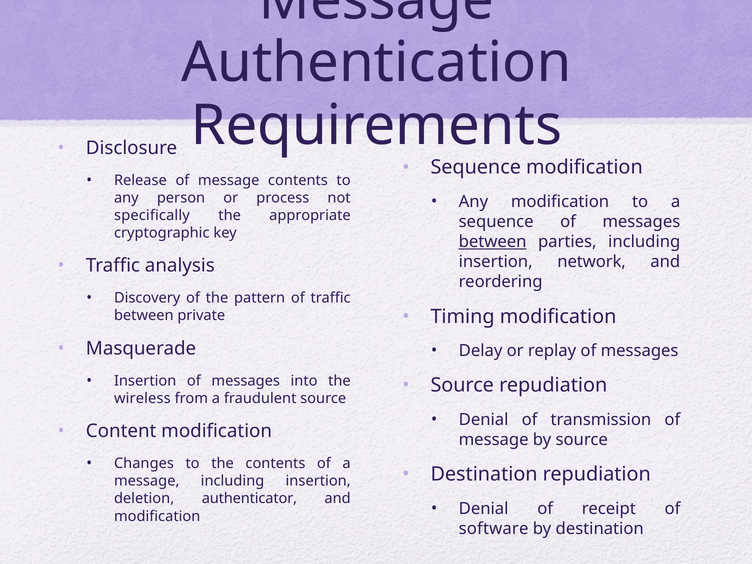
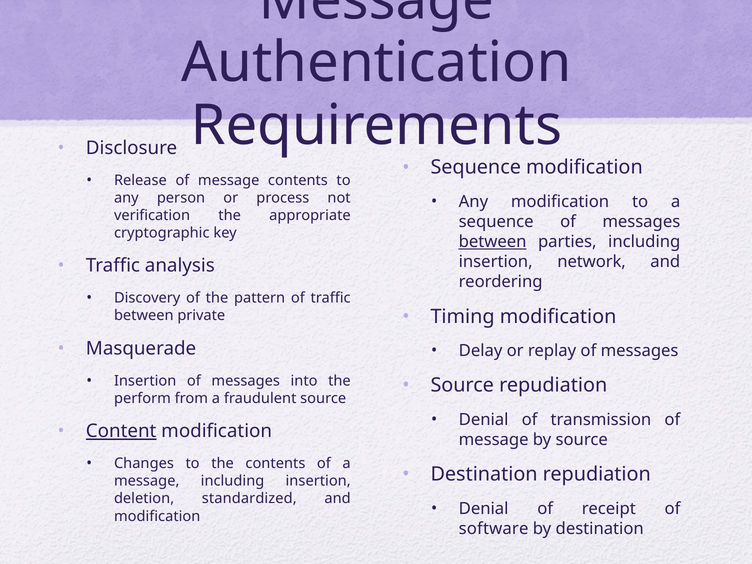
specifically: specifically -> verification (152, 215)
wireless: wireless -> perform (142, 398)
Content underline: none -> present (121, 431)
authenticator: authenticator -> standardized (249, 499)
